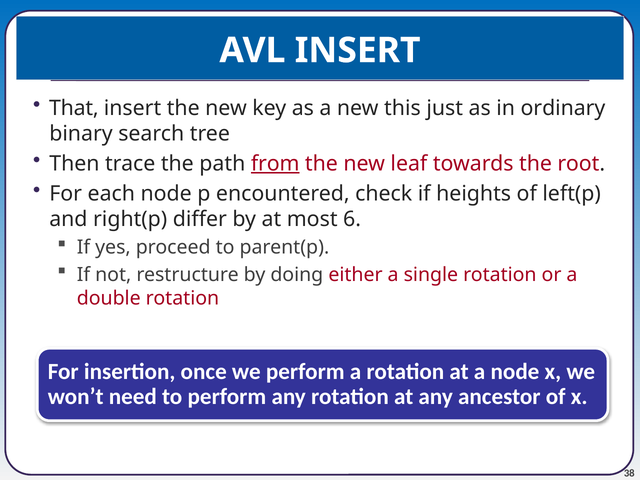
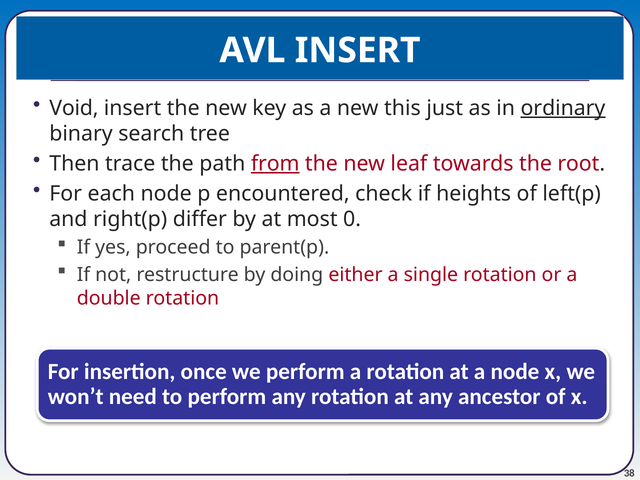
That: That -> Void (74, 108)
ordinary underline: none -> present (563, 108)
6: 6 -> 0 (352, 219)
